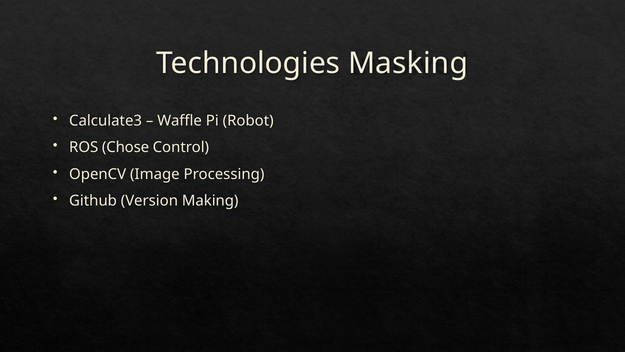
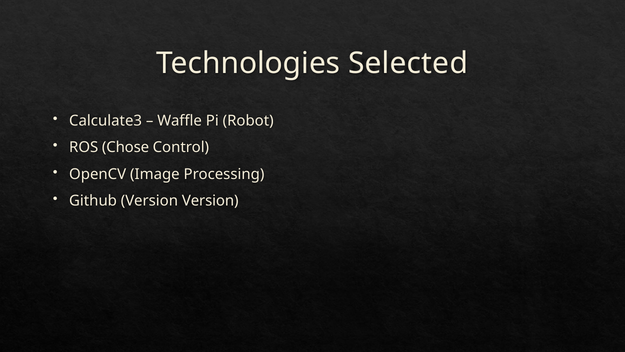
Masking: Masking -> Selected (408, 63)
Version Making: Making -> Version (210, 201)
